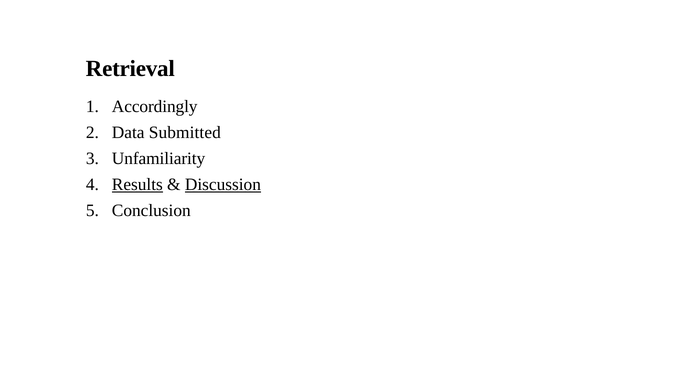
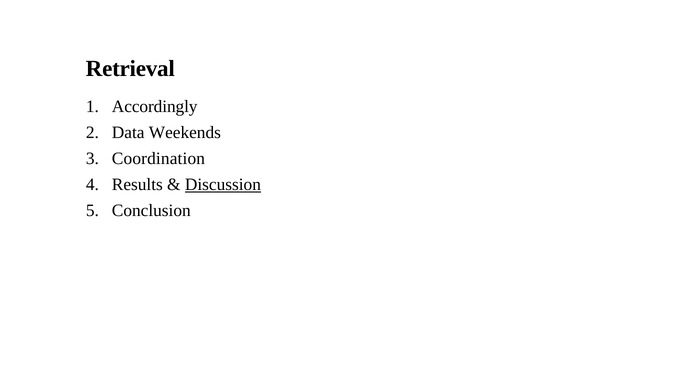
Submitted: Submitted -> Weekends (185, 132)
Unfamiliarity: Unfamiliarity -> Coordination (158, 158)
Results underline: present -> none (137, 184)
